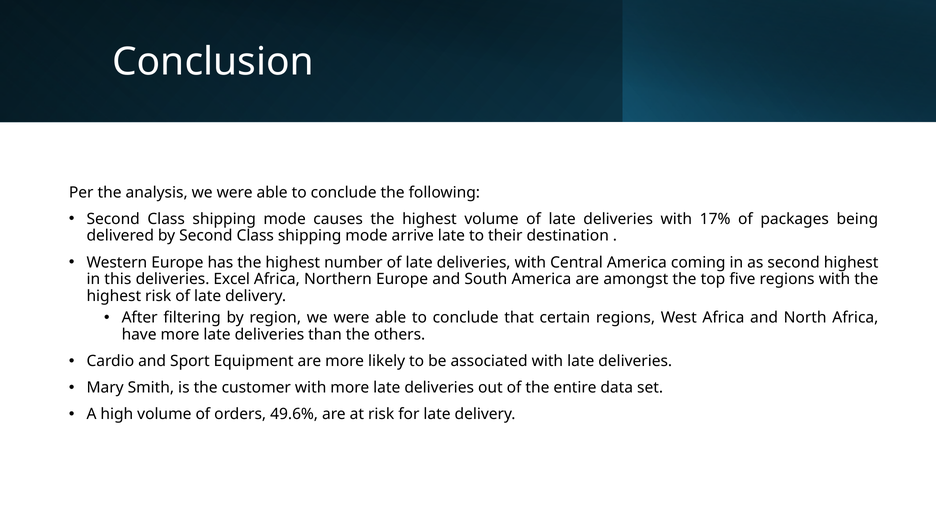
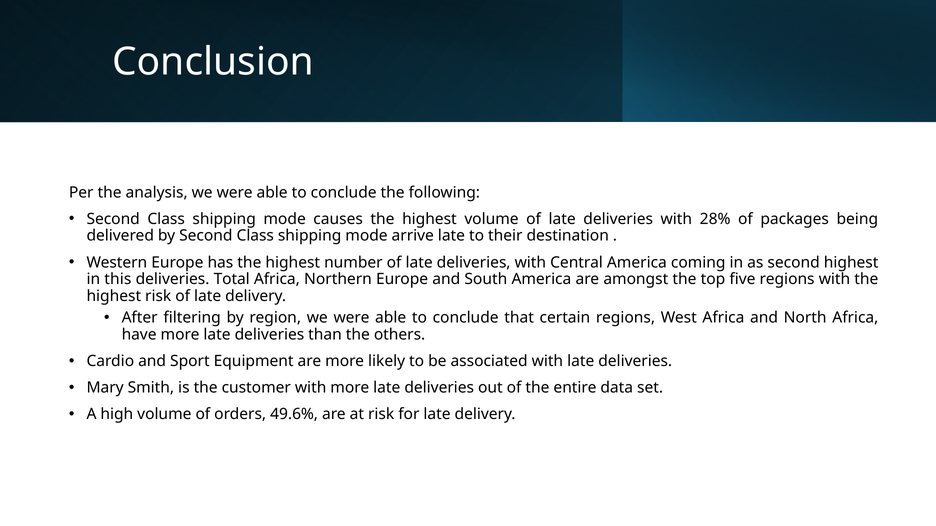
17%: 17% -> 28% (715, 219)
Excel: Excel -> Total (232, 279)
